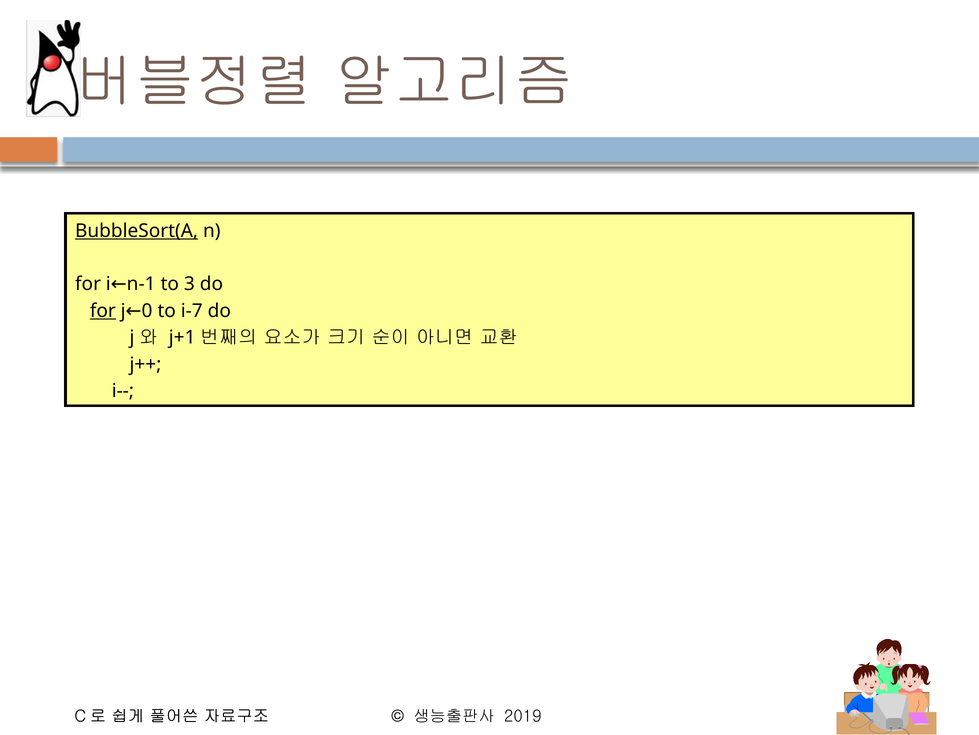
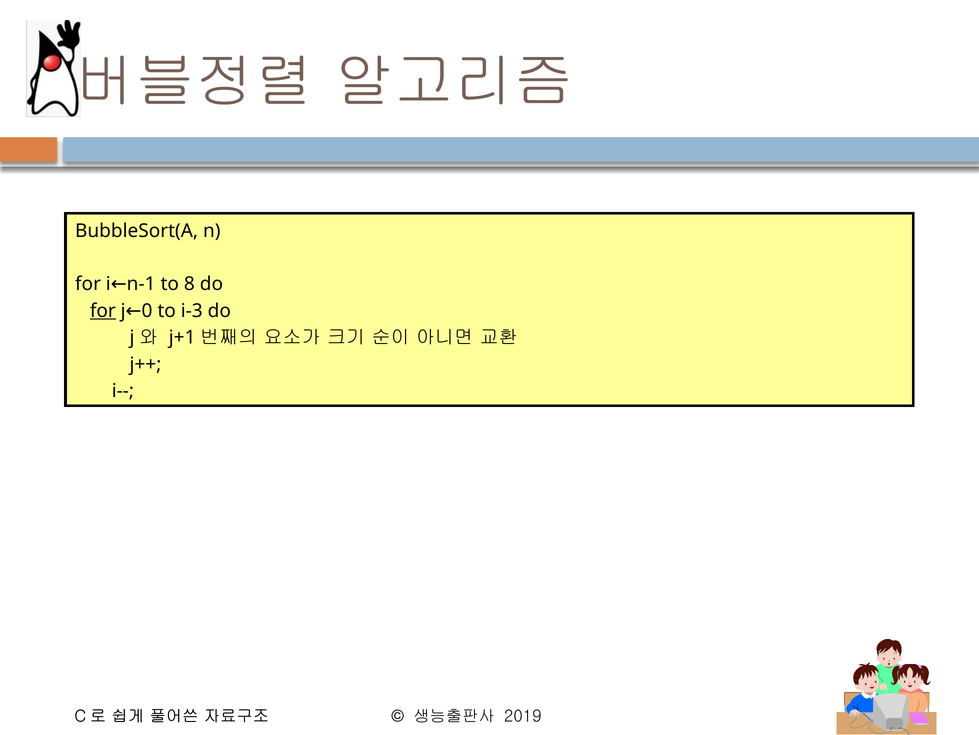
BubbleSort(A underline: present -> none (137, 231)
3: 3 -> 8 (189, 284)
i-7: i-7 -> i-3 (192, 311)
